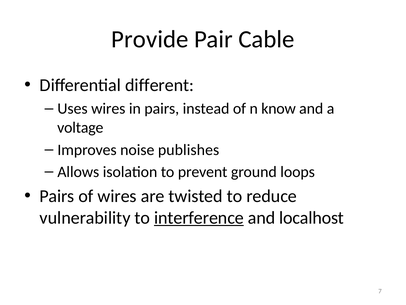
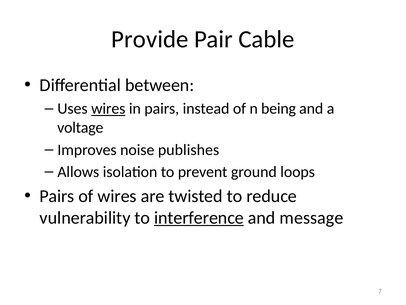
different: different -> between (160, 85)
wires underline: none -> present (108, 108)
know: know -> being (279, 108)
localhost: localhost -> message (311, 217)
